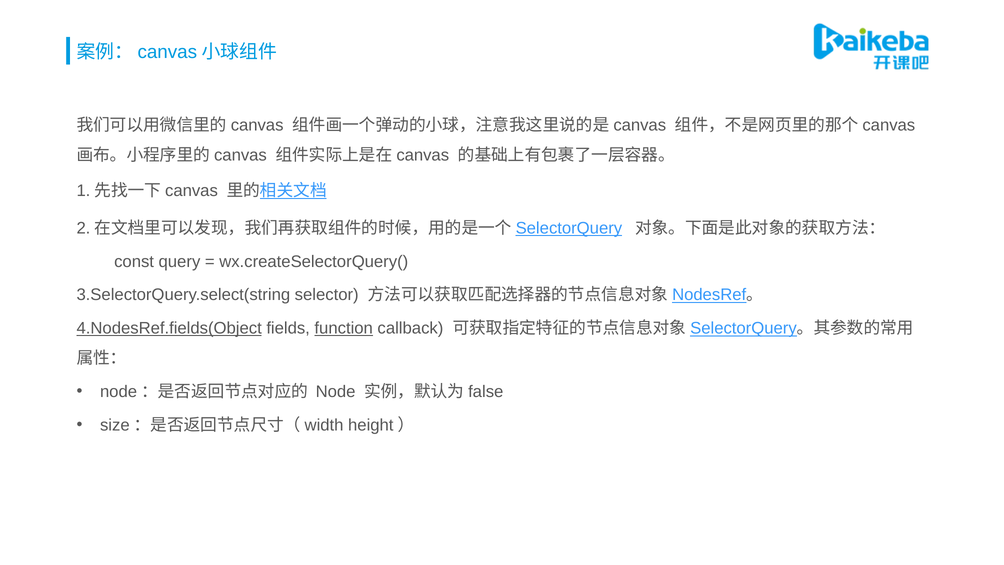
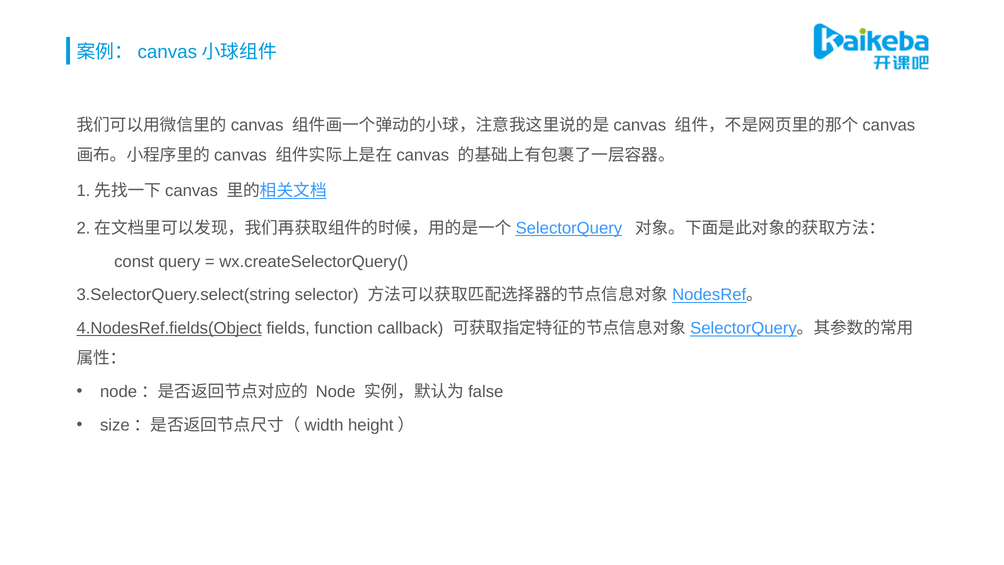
function underline: present -> none (344, 328)
